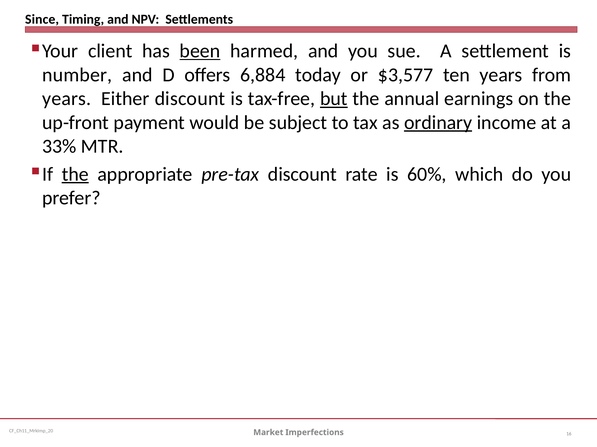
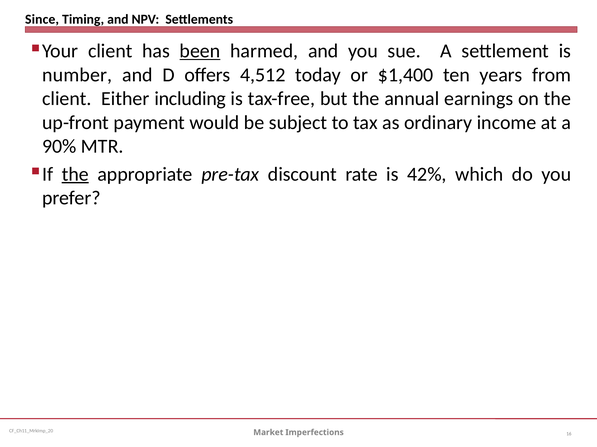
6,884: 6,884 -> 4,512 (263, 75)
$3,577: $3,577 -> $1,400 (406, 75)
years: years -> client (67, 99)
Either discount: discount -> including (190, 99)
but underline: present -> none (334, 99)
ordinary underline: present -> none (438, 123)
33%: 33% -> 90% (59, 147)
60%: 60% -> 42% (427, 174)
